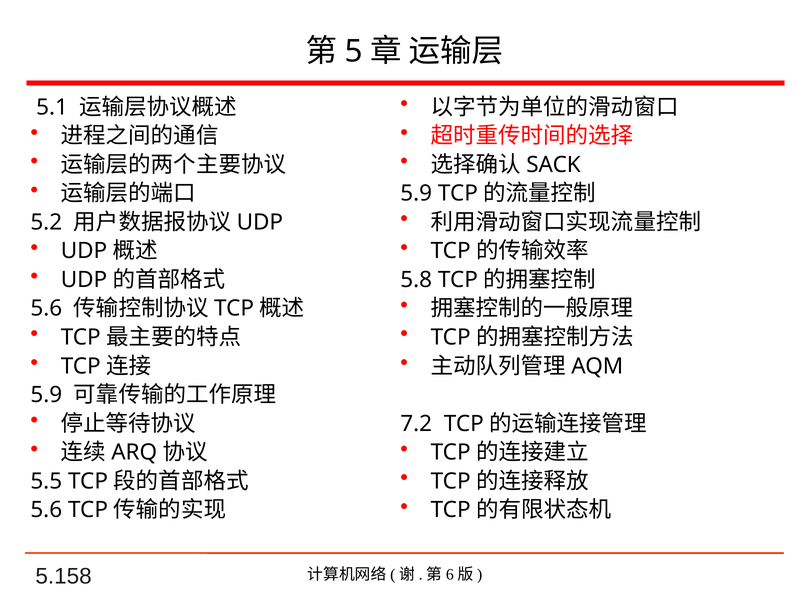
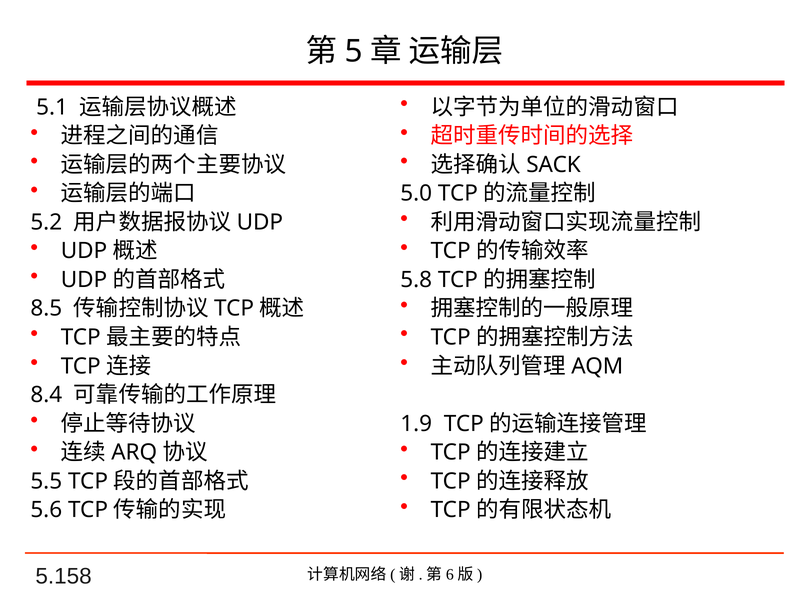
5.9: 5.9 -> 5.0 (416, 194)
5.6: 5.6 -> 8.5 (46, 309)
5.9: 5.9 -> 8.4 (46, 395)
7.2: 7.2 -> 1.9 (416, 424)
